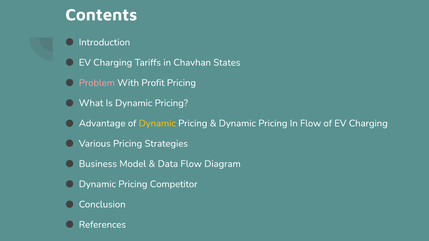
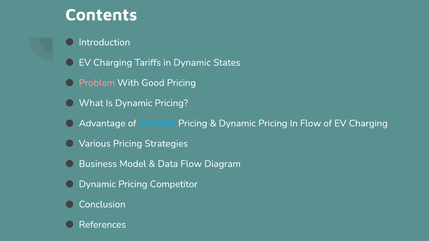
in Chavhan: Chavhan -> Dynamic (192, 63)
Profit: Profit -> Good (153, 83)
Dynamic colour: yellow -> light blue (157, 123)
